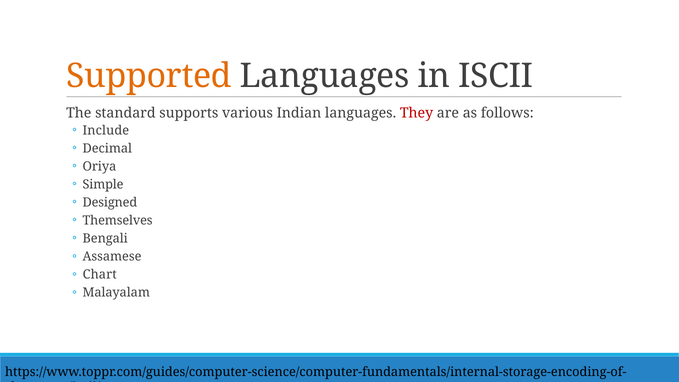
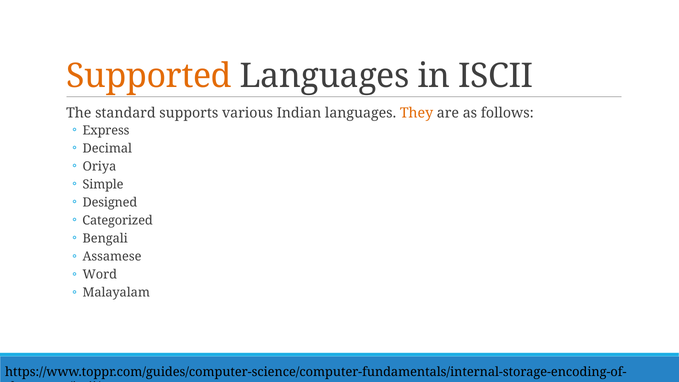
They colour: red -> orange (417, 113)
Include: Include -> Express (106, 130)
Themselves: Themselves -> Categorized (118, 220)
Chart: Chart -> Word (100, 274)
